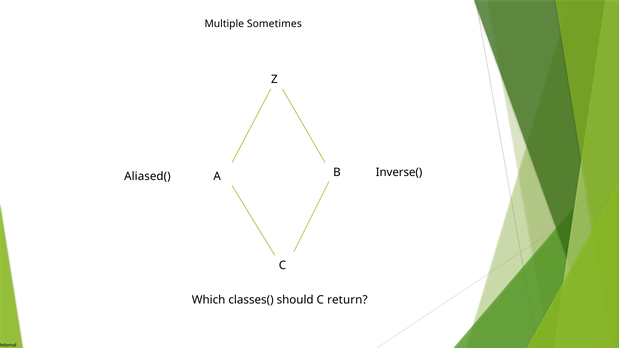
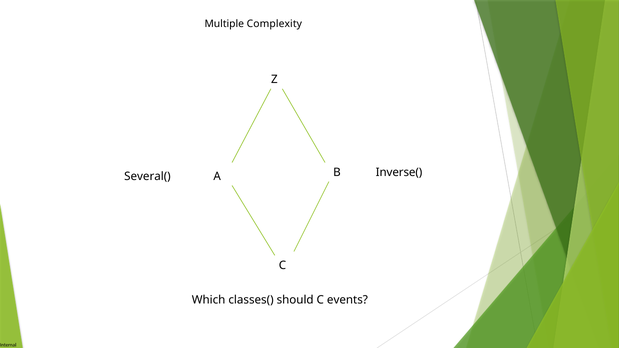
Sometimes: Sometimes -> Complexity (274, 24)
Aliased(: Aliased( -> Several( (147, 176)
return: return -> events (347, 300)
